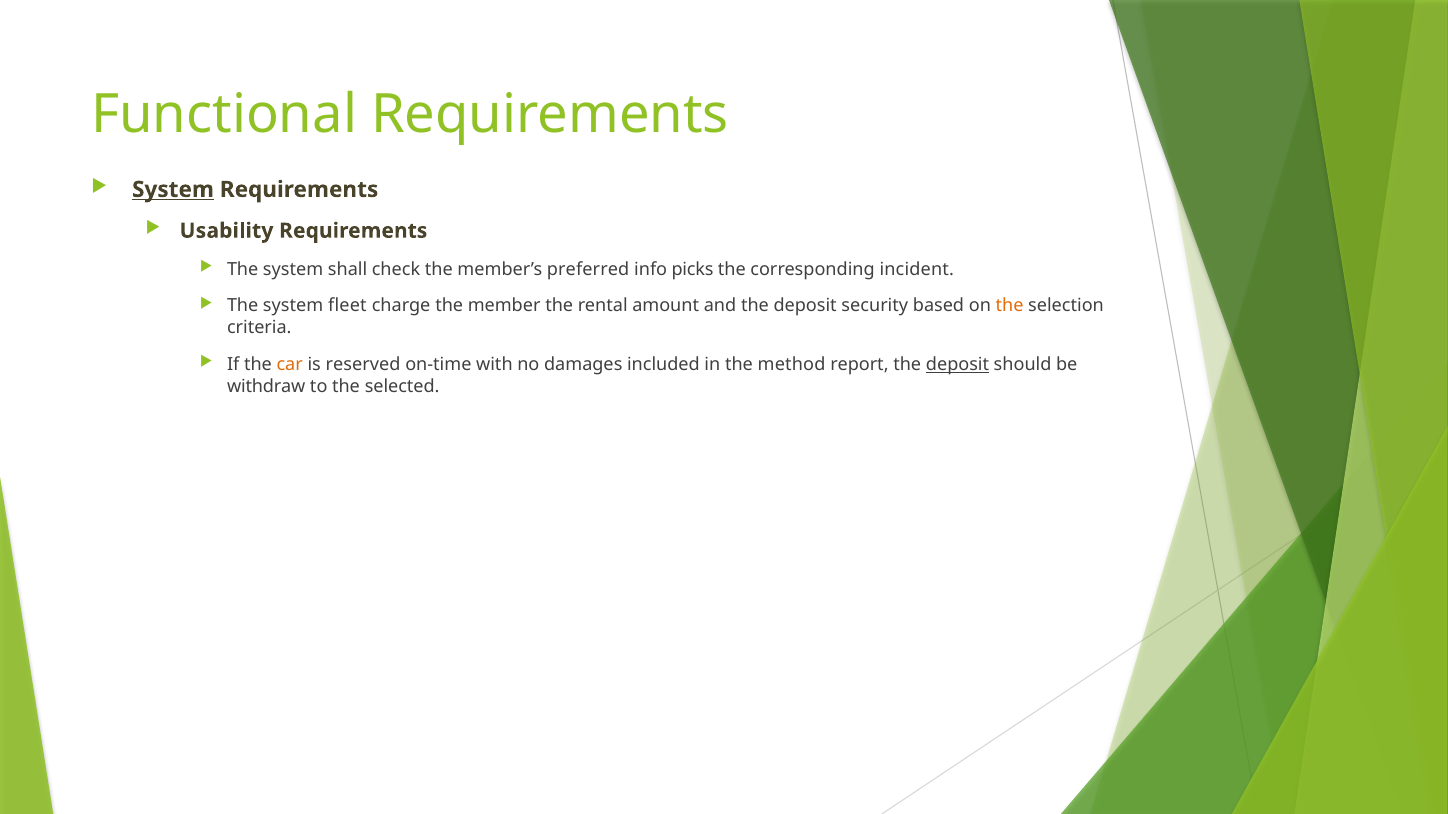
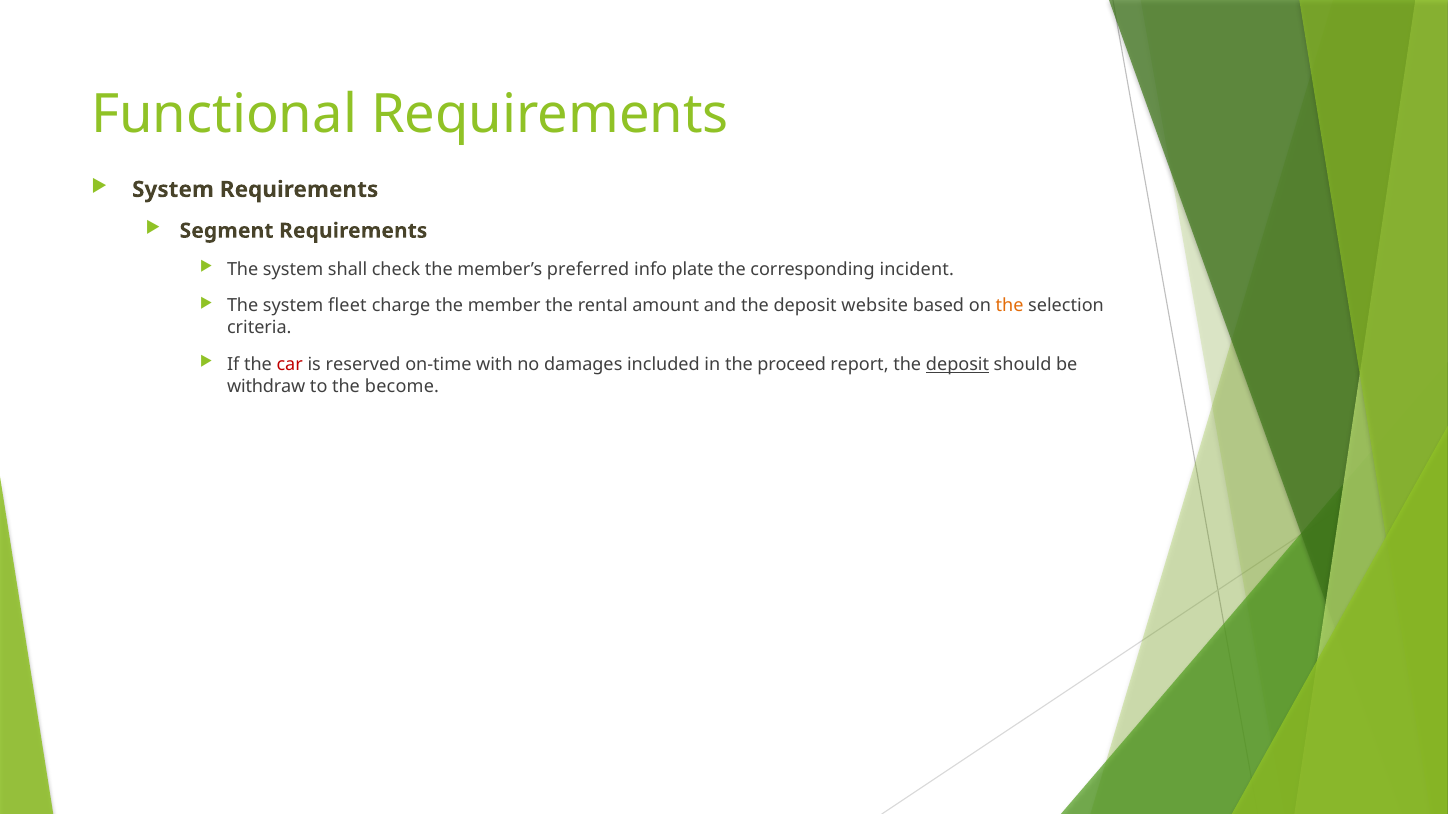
System underline: present -> none (173, 190)
Usability: Usability -> Segment (227, 231)
picks: picks -> plate (693, 269)
security: security -> website (875, 306)
car colour: orange -> red (290, 365)
method: method -> proceed (792, 365)
selected: selected -> become (402, 386)
